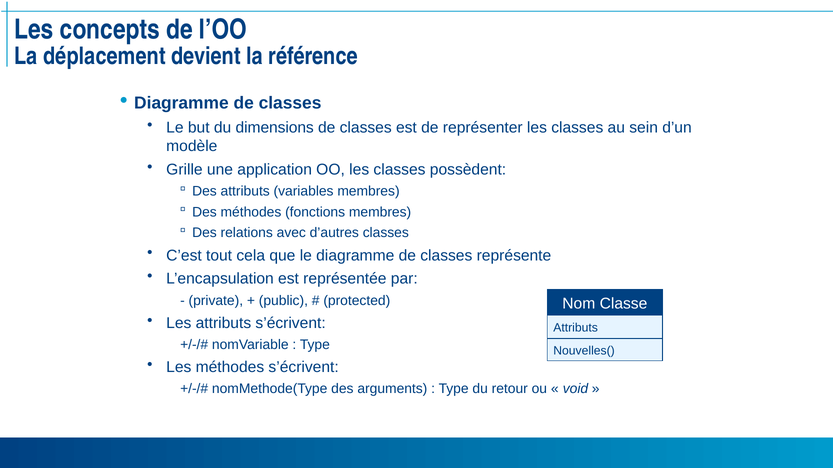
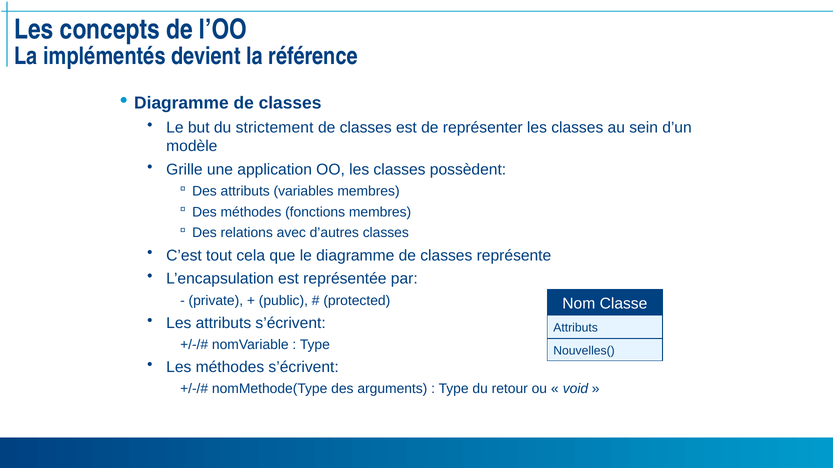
déplacement: déplacement -> implémentés (104, 56)
dimensions: dimensions -> strictement (275, 128)
